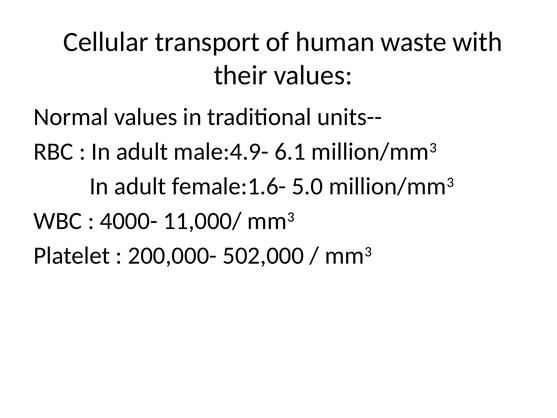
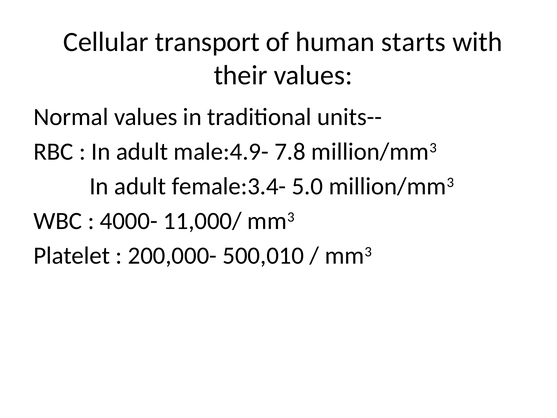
waste: waste -> starts (413, 42)
6.1: 6.1 -> 7.8 (290, 152)
female:1.6-: female:1.6- -> female:3.4- (229, 186)
502,000: 502,000 -> 500,010 (263, 256)
